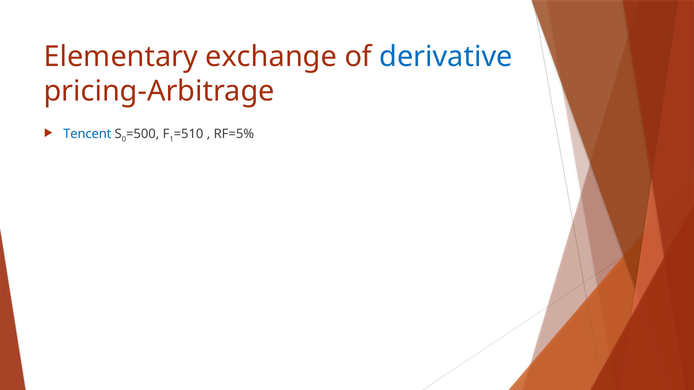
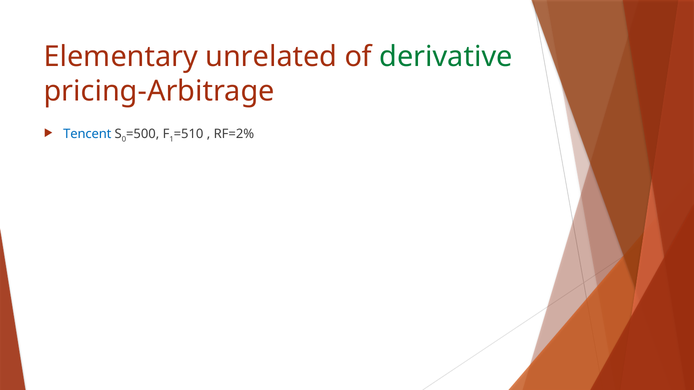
exchange: exchange -> unrelated (271, 57)
derivative colour: blue -> green (446, 57)
RF=5%: RF=5% -> RF=2% (234, 134)
